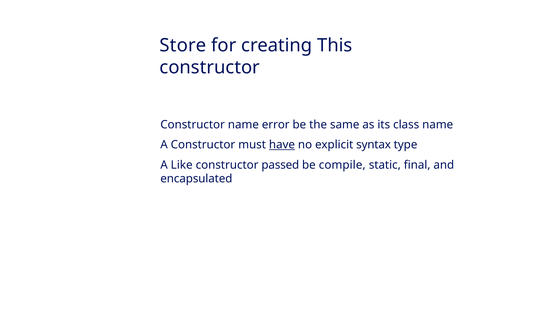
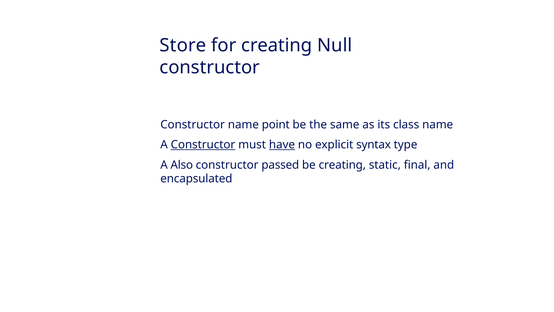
This: This -> Null (335, 45)
error: error -> point (276, 124)
Constructor underline: none -> present (203, 145)
Like: Like -> Also (182, 165)
be compile: compile -> creating (342, 165)
